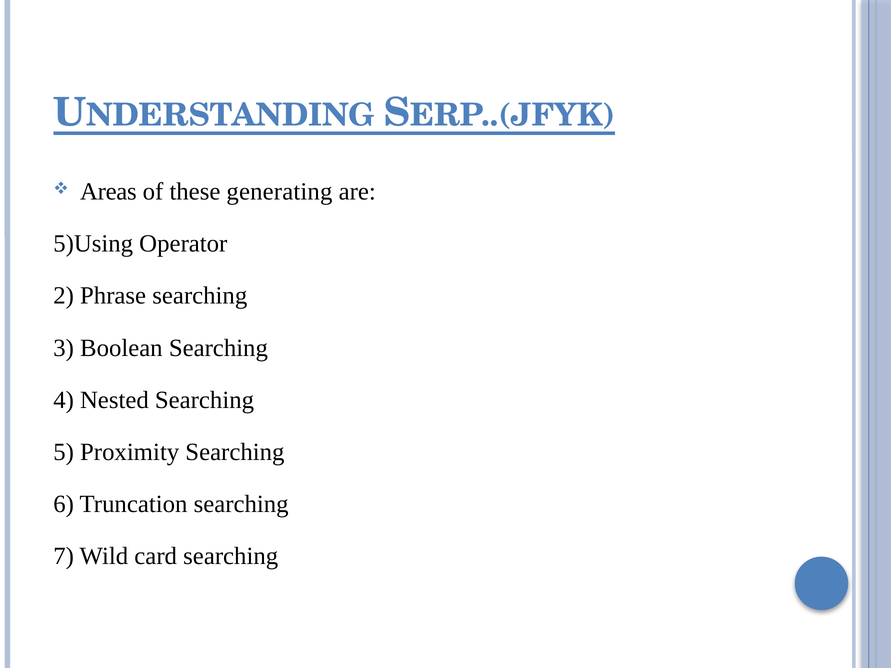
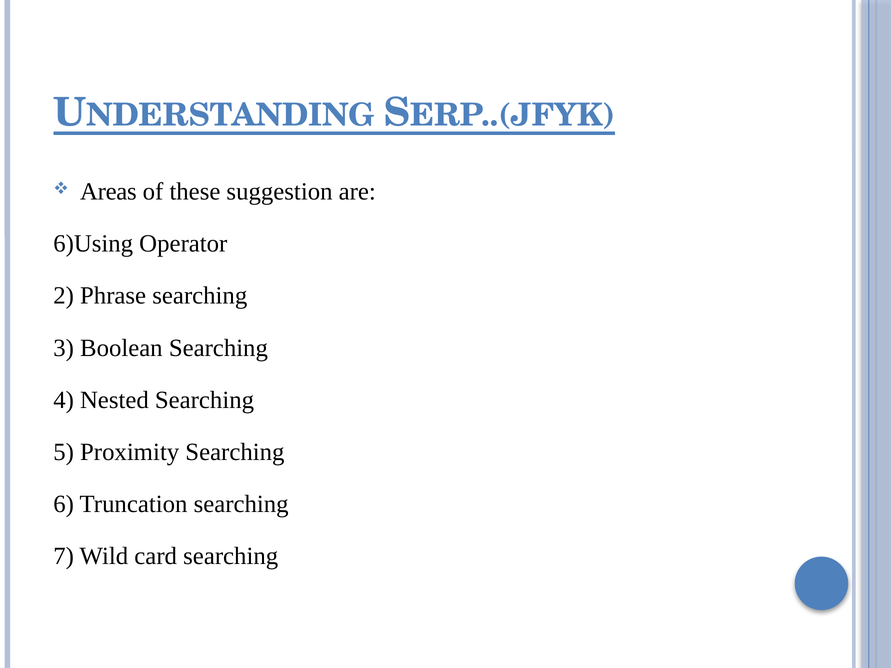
generating: generating -> suggestion (280, 192)
5)Using: 5)Using -> 6)Using (93, 244)
